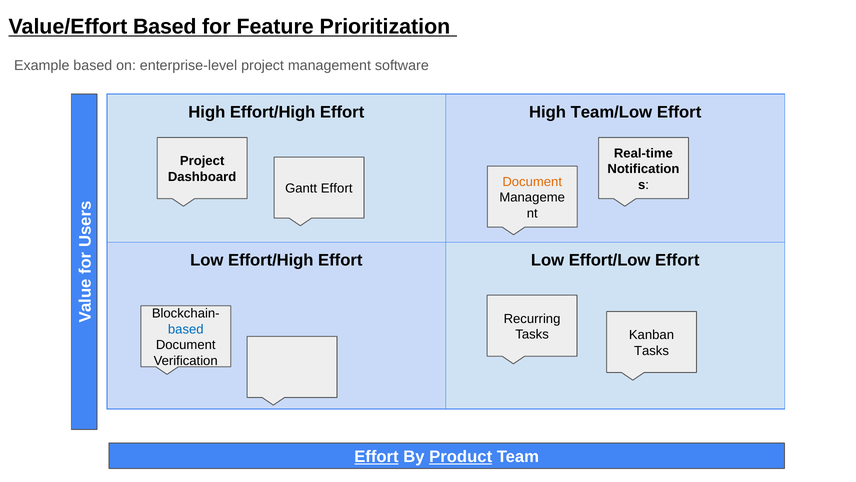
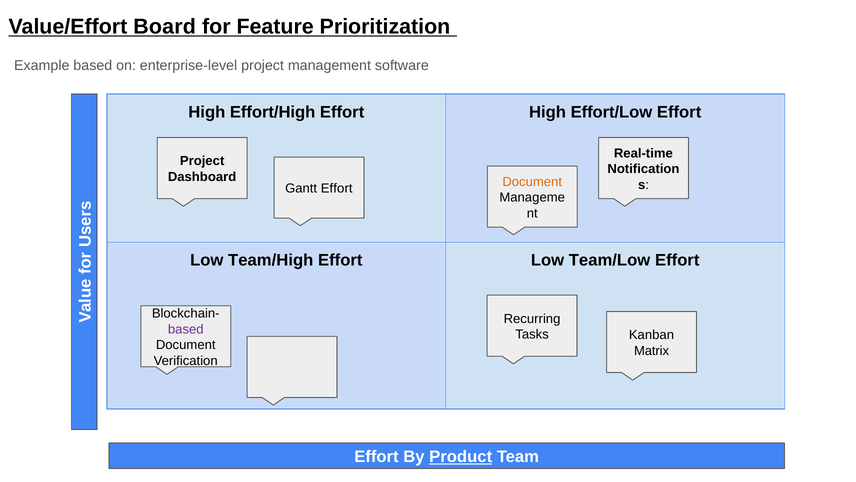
Value/Effort Based: Based -> Board (165, 27)
Team/Low: Team/Low -> Effort/Low (611, 112)
Low Effort/High: Effort/High -> Team/High (271, 260)
Effort/Low: Effort/Low -> Team/Low (610, 260)
based colour: blue -> purple (186, 329)
Tasks: Tasks -> Matrix (652, 350)
Effort underline: present -> none (376, 456)
